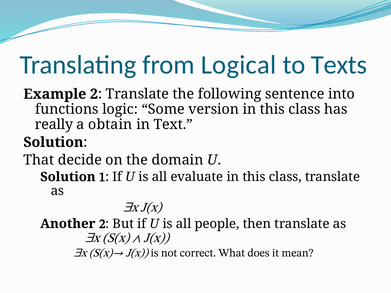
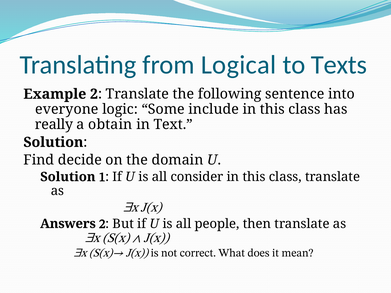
functions: functions -> everyone (67, 109)
version: version -> include (214, 109)
That: That -> Find (39, 160)
evaluate: evaluate -> consider (197, 177)
Another: Another -> Answers (68, 224)
